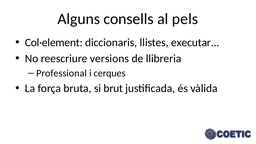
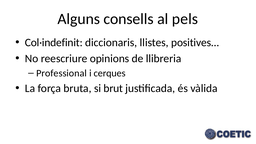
Col·element: Col·element -> Col·indefinit (54, 43)
executar: executar -> positives (195, 43)
versions: versions -> opinions (110, 58)
